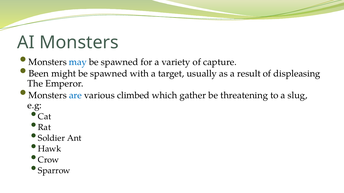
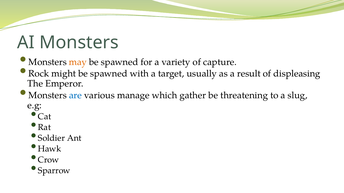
may colour: blue -> orange (78, 62)
Been: Been -> Rock (39, 74)
climbed: climbed -> manage (133, 96)
